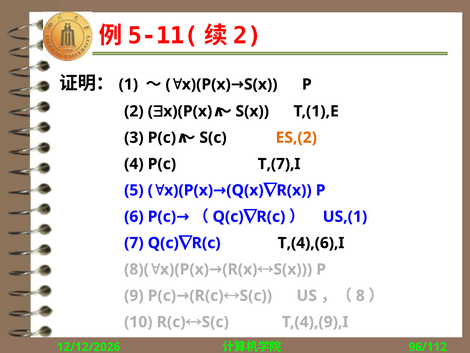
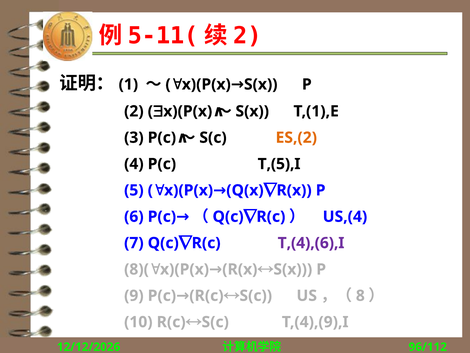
T,(7),I: T,(7),I -> T,(5),I (279, 164)
US,(1: US,(1 -> US,(4 (345, 216)
T,(4),(6),I colour: black -> purple (311, 243)
